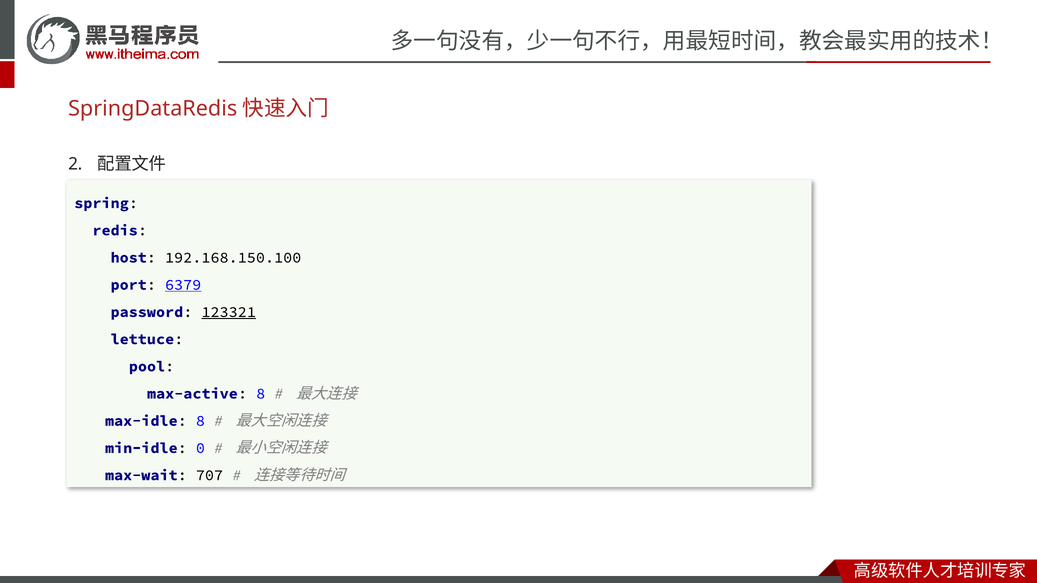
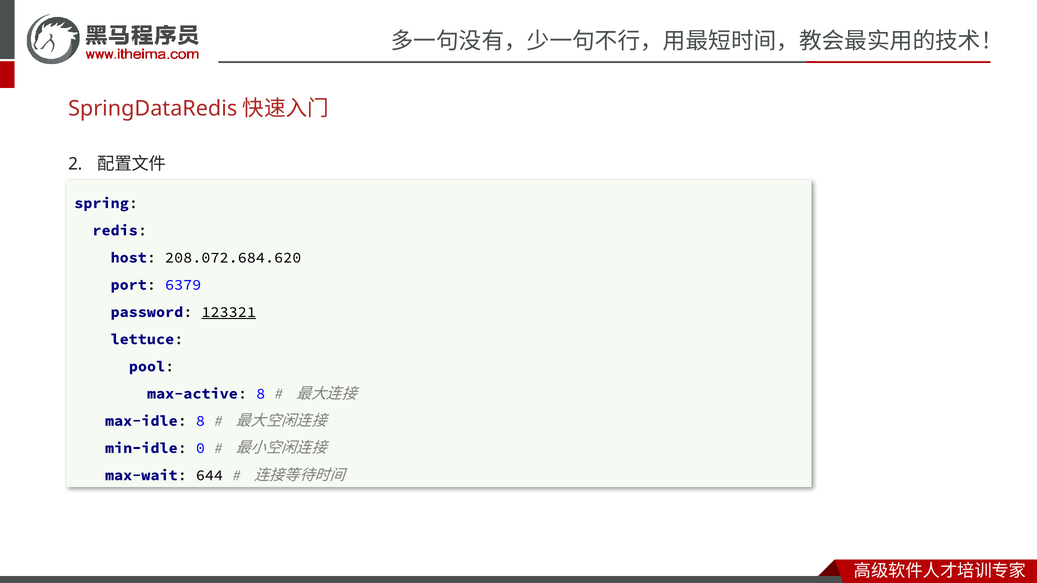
192.168.150.100: 192.168.150.100 -> 208.072.684.620 (233, 258)
6379 underline: present -> none (183, 285)
707: 707 -> 644 (209, 475)
